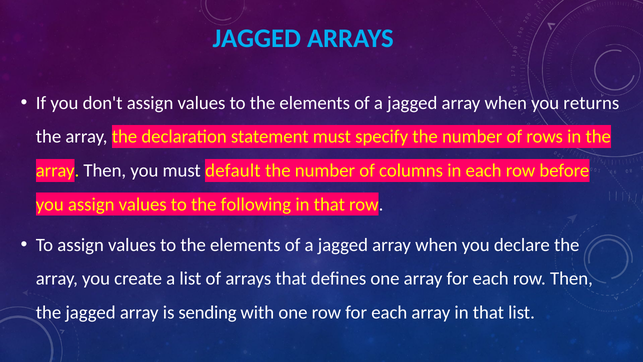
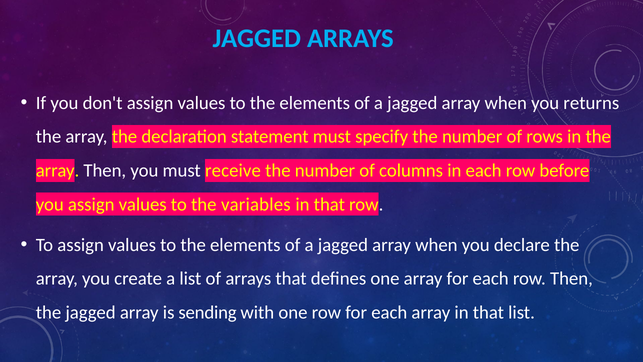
default: default -> receive (233, 170)
following: following -> variables (256, 204)
